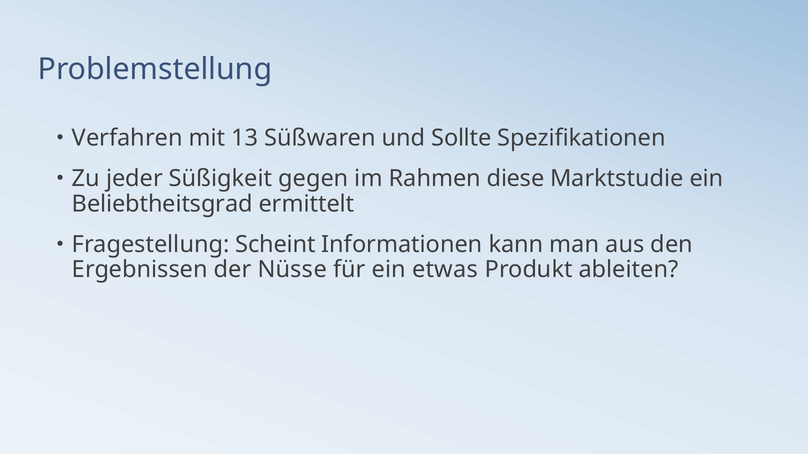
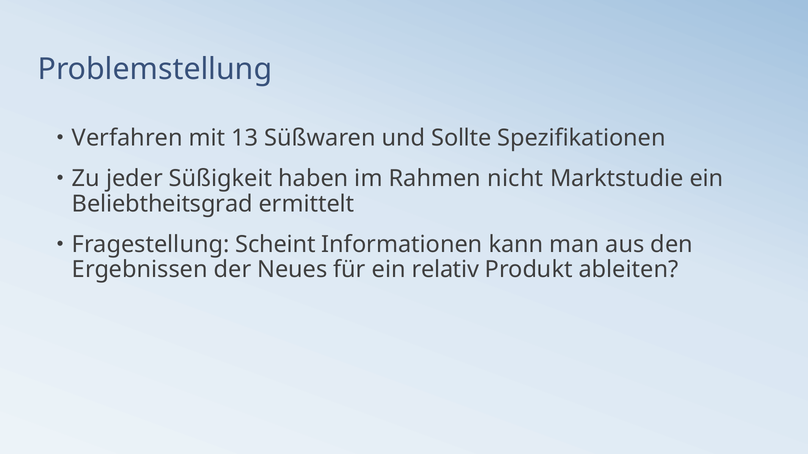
gegen: gegen -> haben (313, 179)
diese: diese -> nicht (515, 179)
Nüsse: Nüsse -> Neues (292, 270)
etwas: etwas -> relativ (445, 270)
